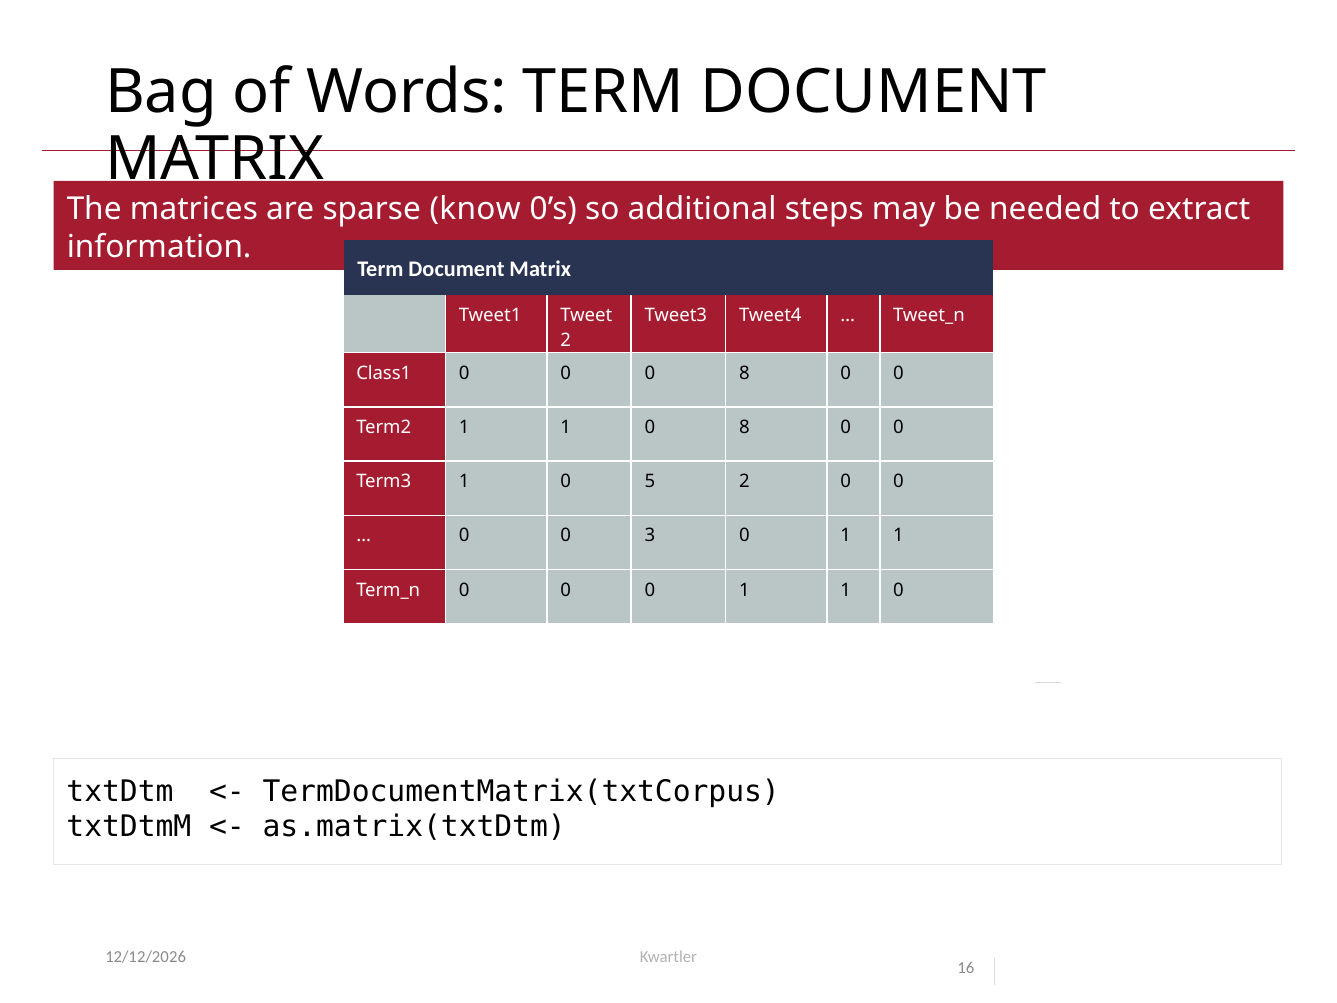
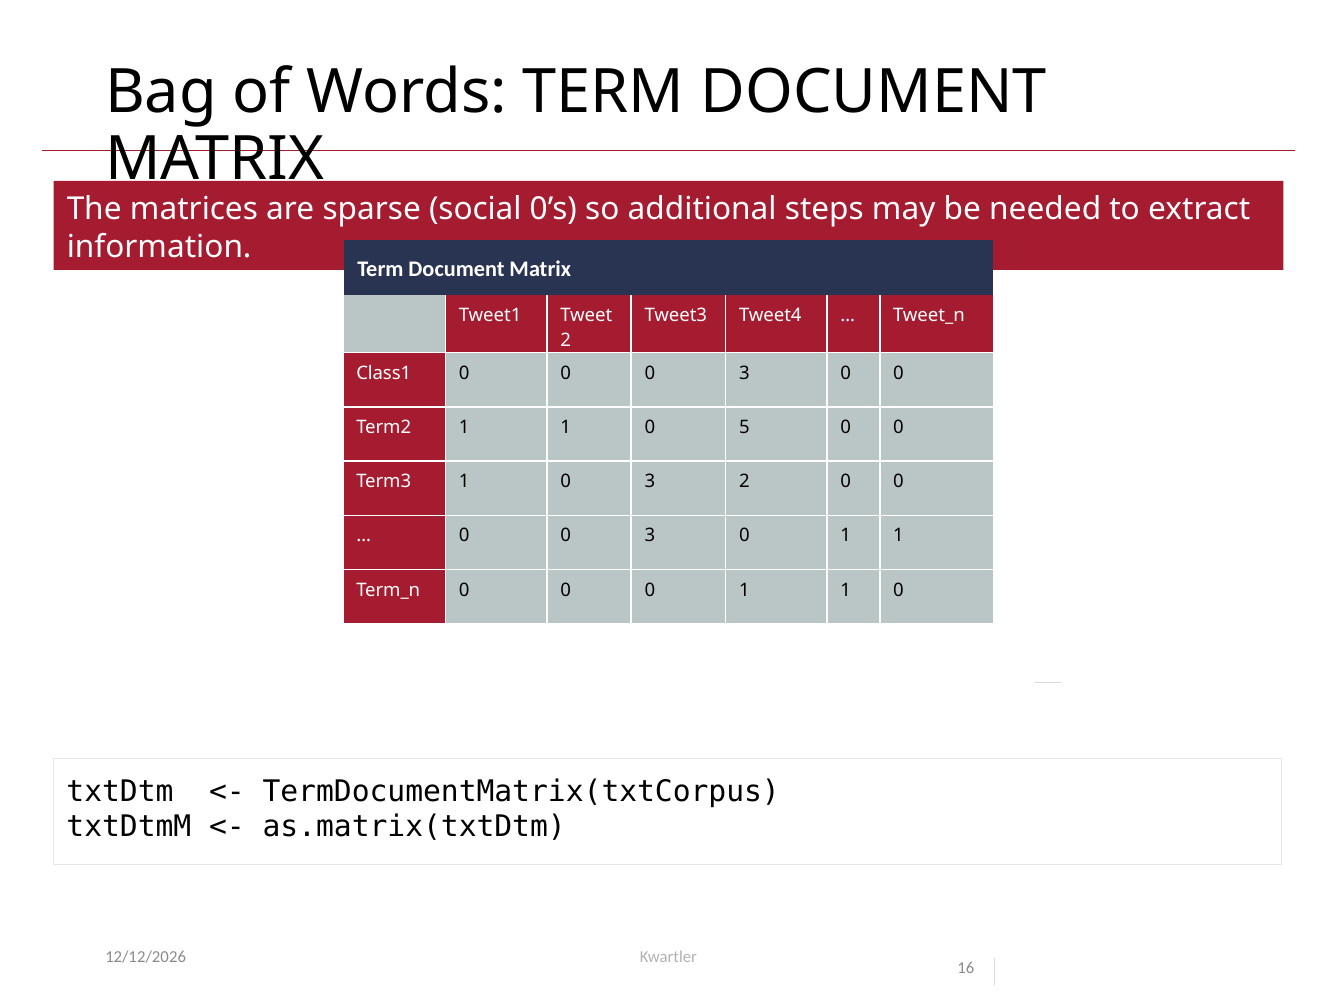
know: know -> social (475, 209)
0 0 0 8: 8 -> 3 (744, 373)
1 0 8: 8 -> 5 (744, 427)
1 0 5: 5 -> 3 (650, 481)
